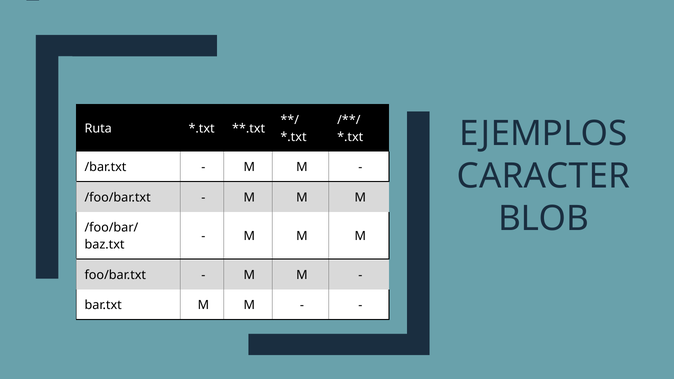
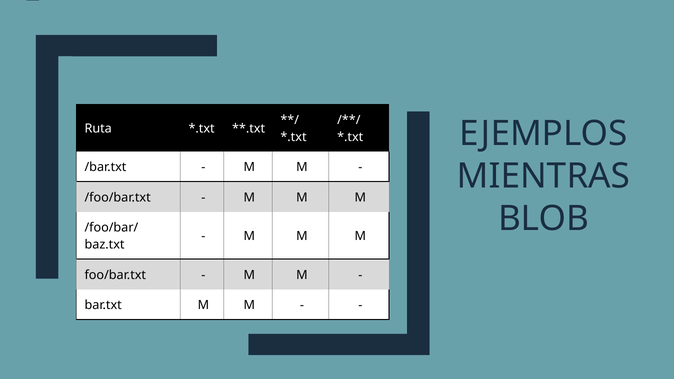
CARACTER: CARACTER -> MIENTRAS (543, 176)
